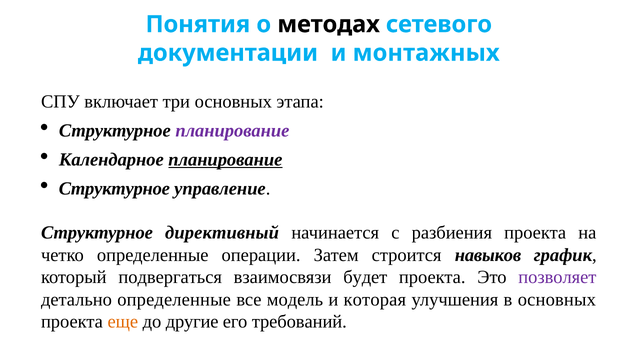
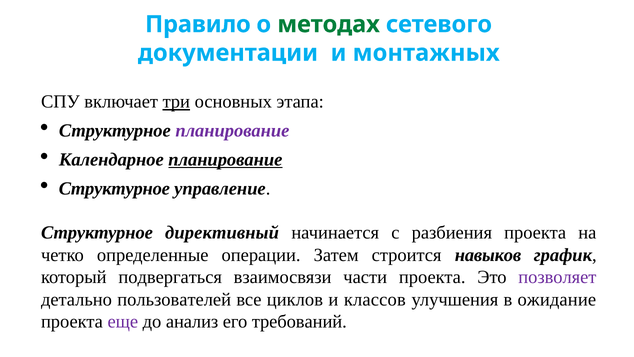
Понятия: Понятия -> Правило (198, 24)
методах colour: black -> green (329, 24)
три underline: none -> present (176, 102)
будет: будет -> части (365, 277)
детально определенные: определенные -> пользователей (174, 299)
модель: модель -> циклов (295, 299)
которая: которая -> классов (375, 299)
в основных: основных -> ожидание (557, 299)
еще colour: orange -> purple (123, 321)
другие: другие -> анализ (192, 321)
